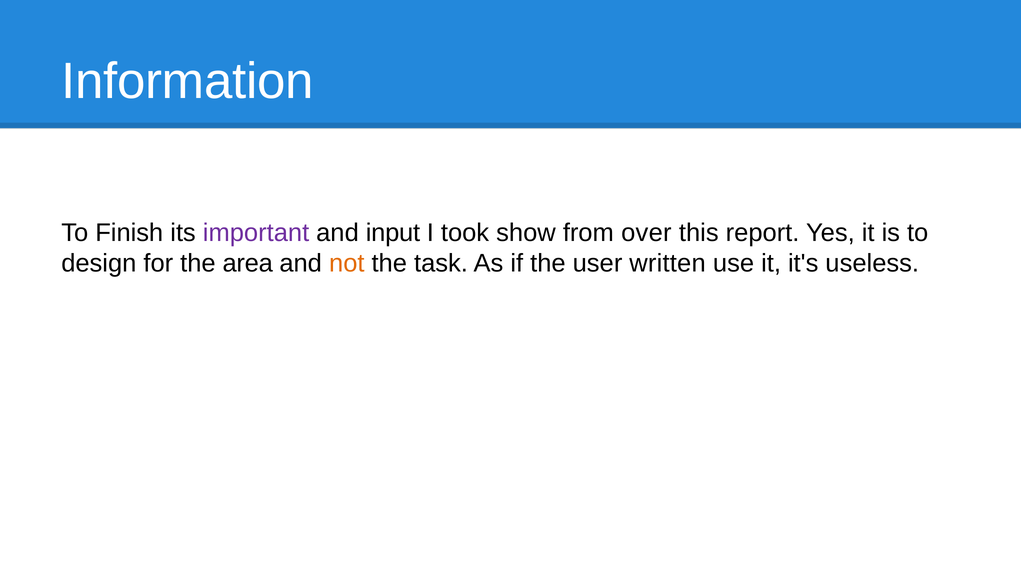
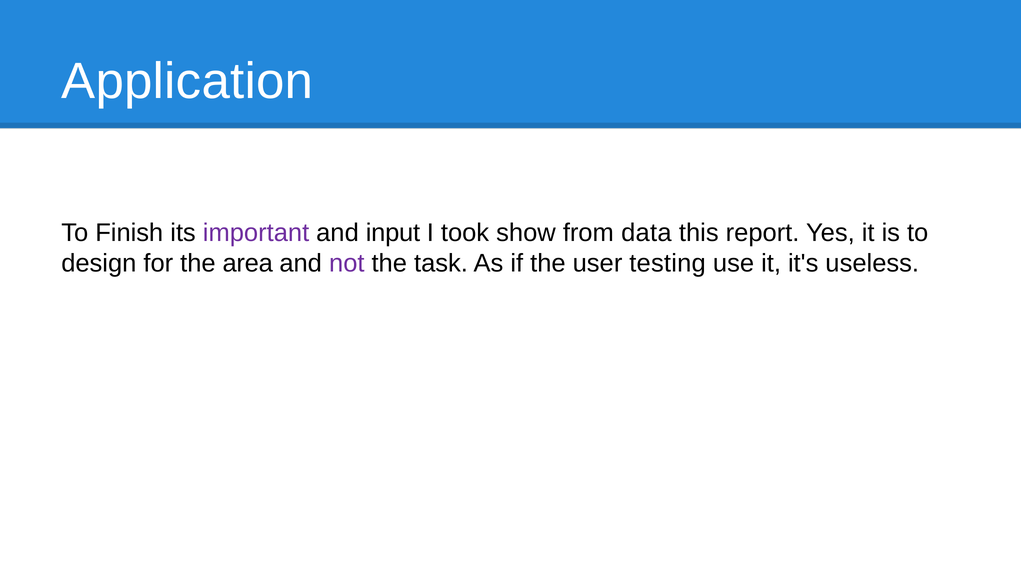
Information: Information -> Application (187, 81)
over: over -> data (646, 233)
not colour: orange -> purple (347, 263)
written: written -> testing (668, 263)
